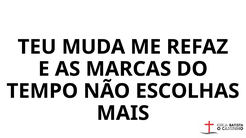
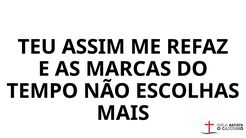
MUDA: MUDA -> ASSIM (93, 47)
